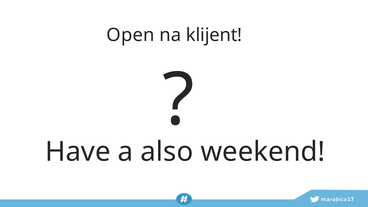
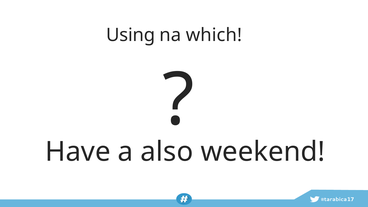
Open: Open -> Using (131, 35)
klijent: klijent -> which (214, 35)
